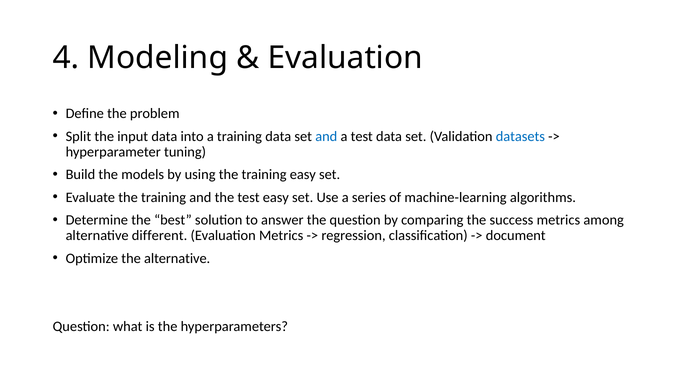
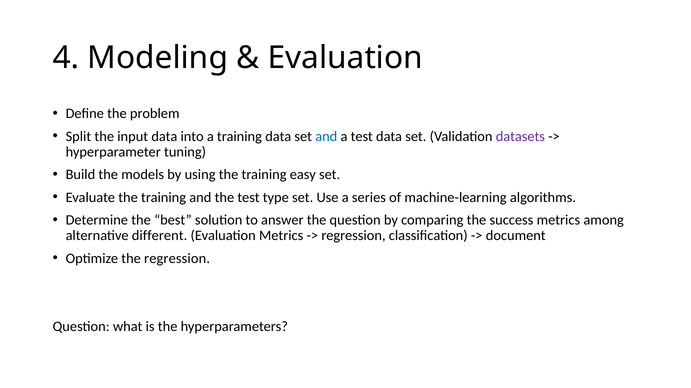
datasets colour: blue -> purple (520, 137)
test easy: easy -> type (276, 198)
the alternative: alternative -> regression (177, 259)
